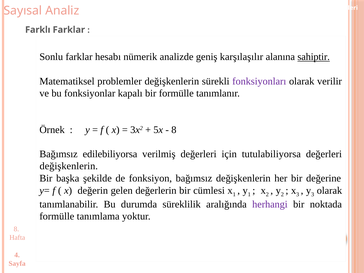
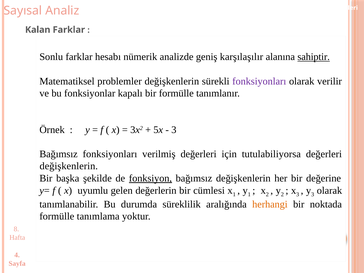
Farklı: Farklı -> Kalan (38, 30)
8: 8 -> 3 (174, 130)
Bağımsız edilebiliyorsa: edilebiliyorsa -> fonksiyonları (110, 154)
fonksiyon underline: none -> present (150, 178)
değerin: değerin -> uyumlu (93, 190)
herhangi colour: purple -> orange (270, 204)
